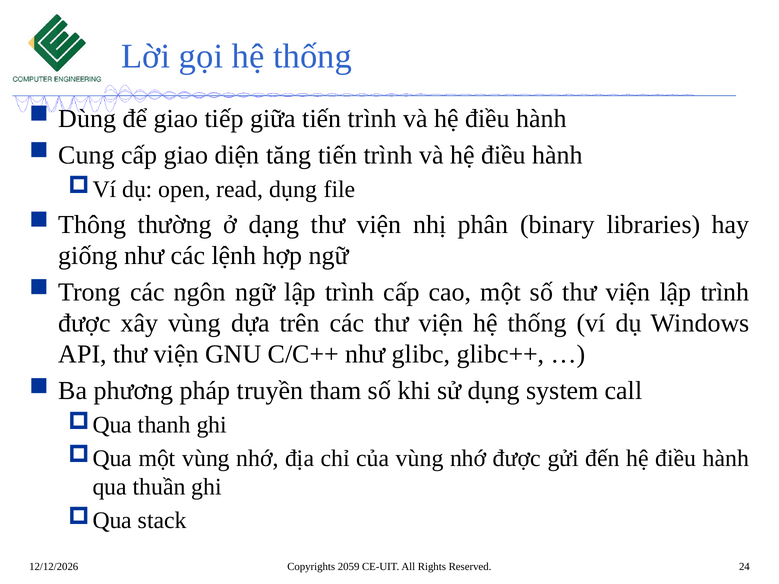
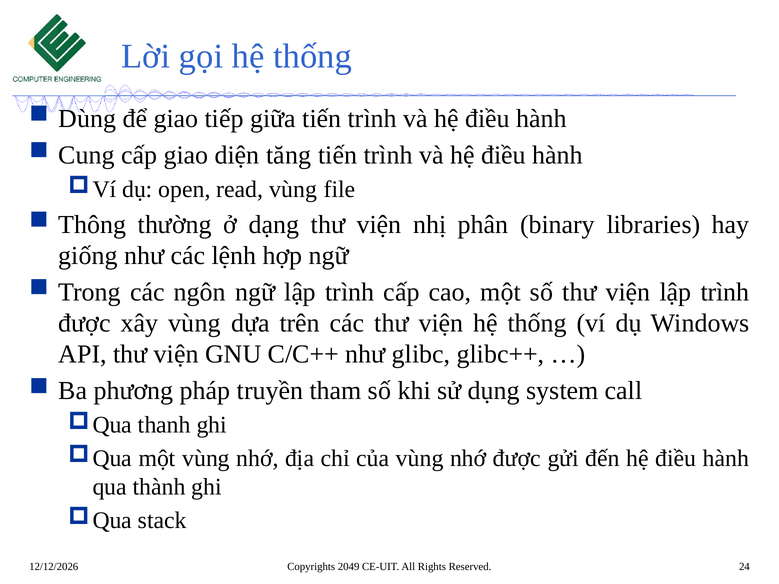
read dụng: dụng -> vùng (293, 189)
thuần: thuần -> thành (159, 487)
2059: 2059 -> 2049 (349, 567)
